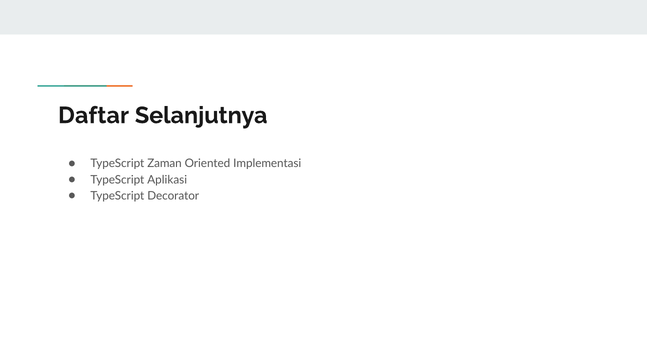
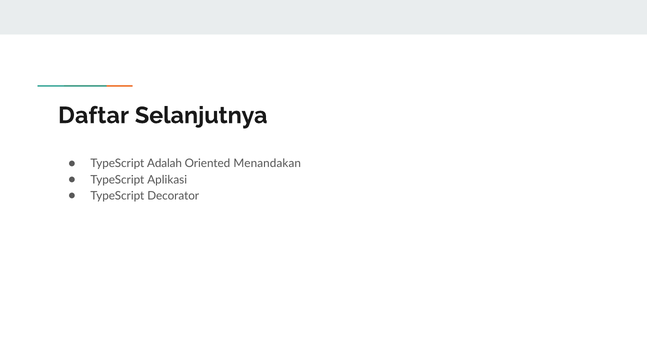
Zaman: Zaman -> Adalah (165, 163)
Implementasi: Implementasi -> Menandakan (267, 163)
